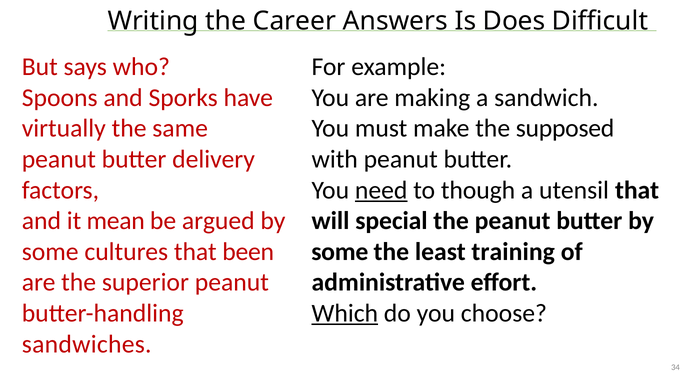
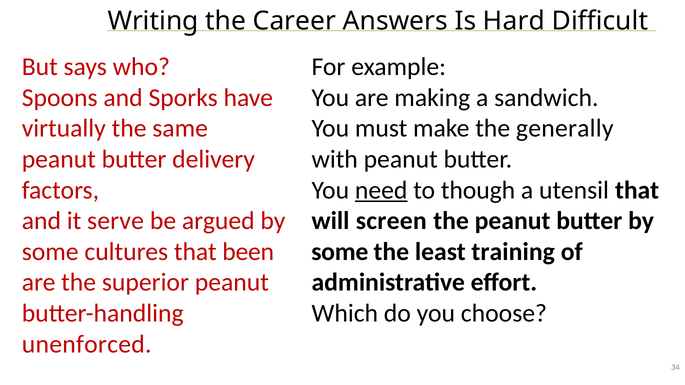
Does: Does -> Hard (514, 21)
supposed: supposed -> generally (565, 129)
mean: mean -> serve (115, 221)
special: special -> screen (391, 221)
Which underline: present -> none (345, 314)
sandwiches: sandwiches -> unenforced (87, 344)
